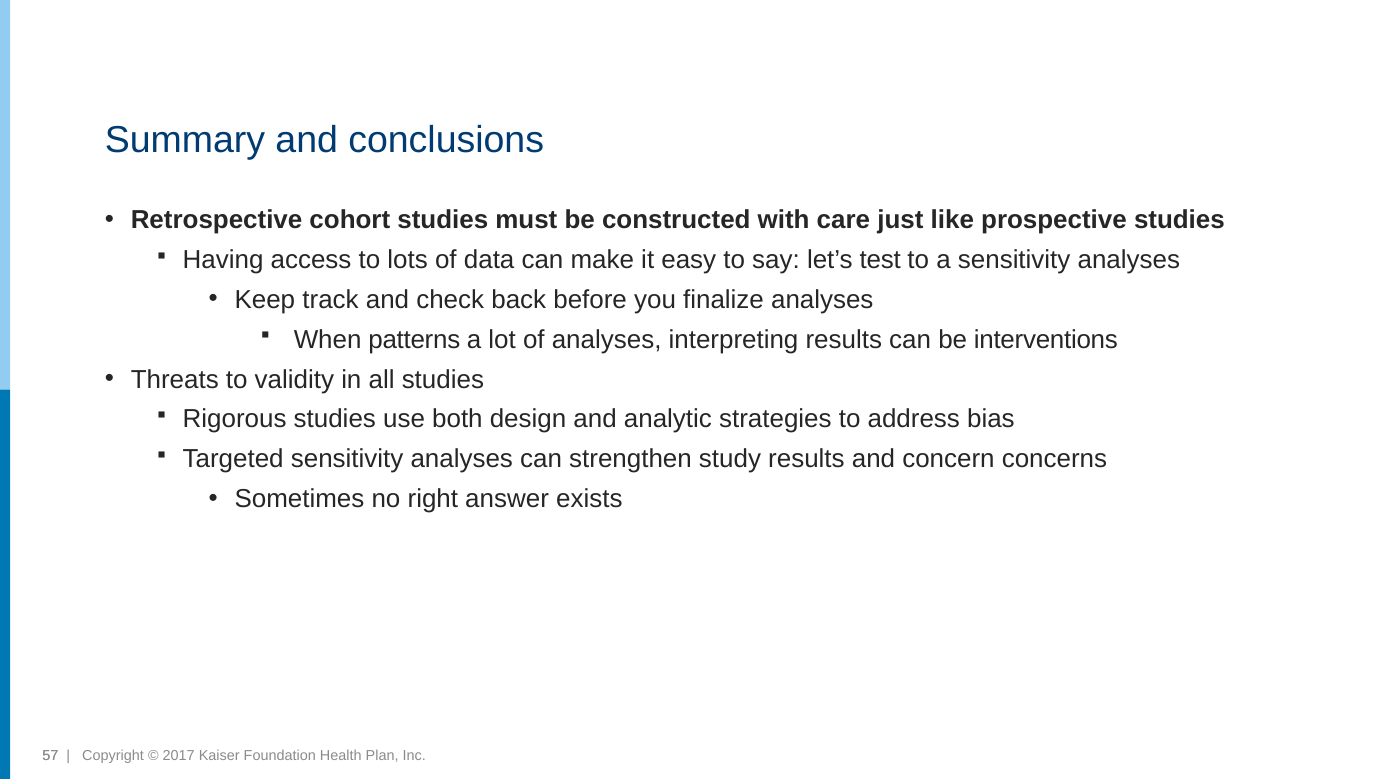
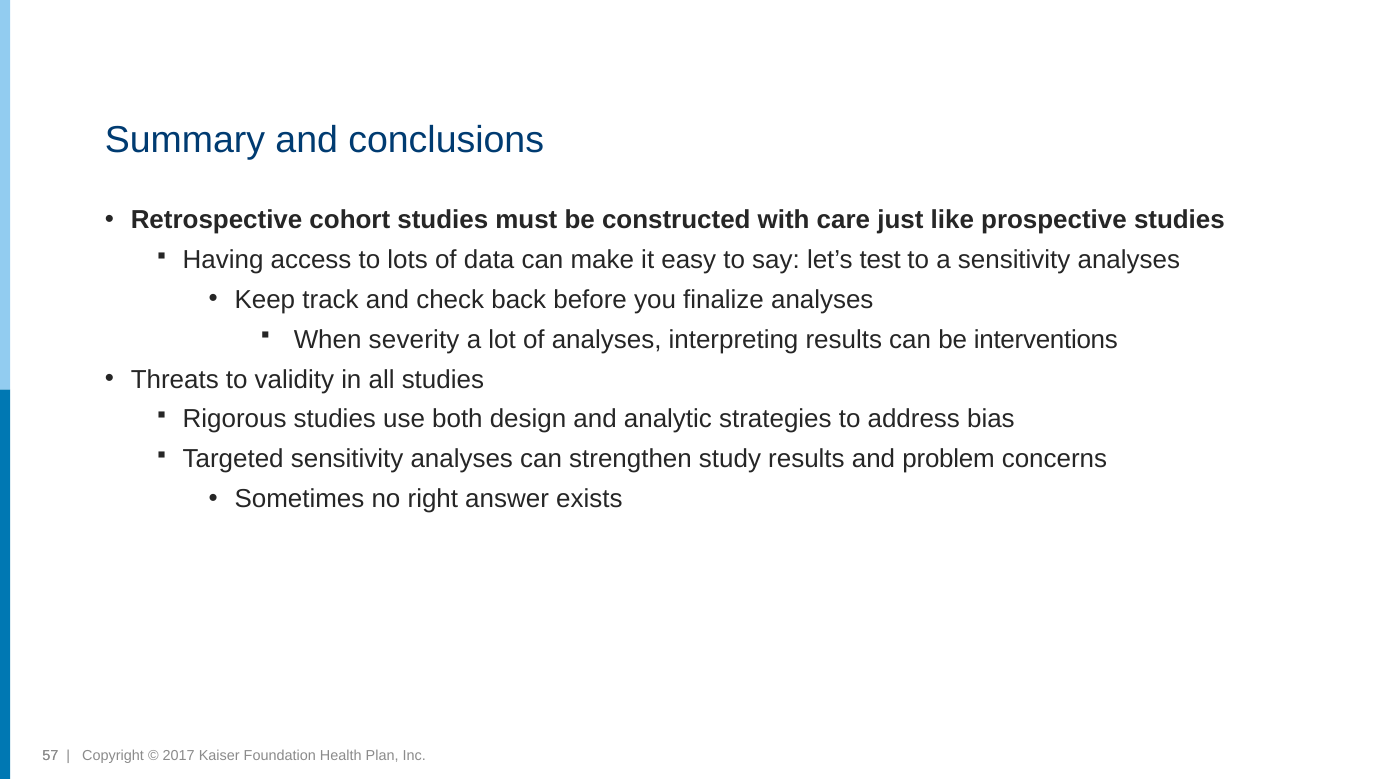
patterns: patterns -> severity (414, 340)
concern: concern -> problem (949, 459)
